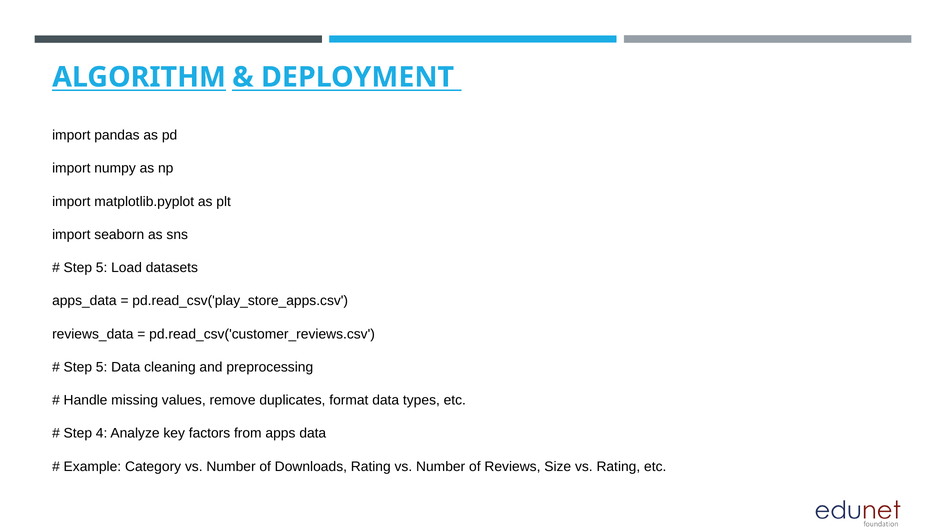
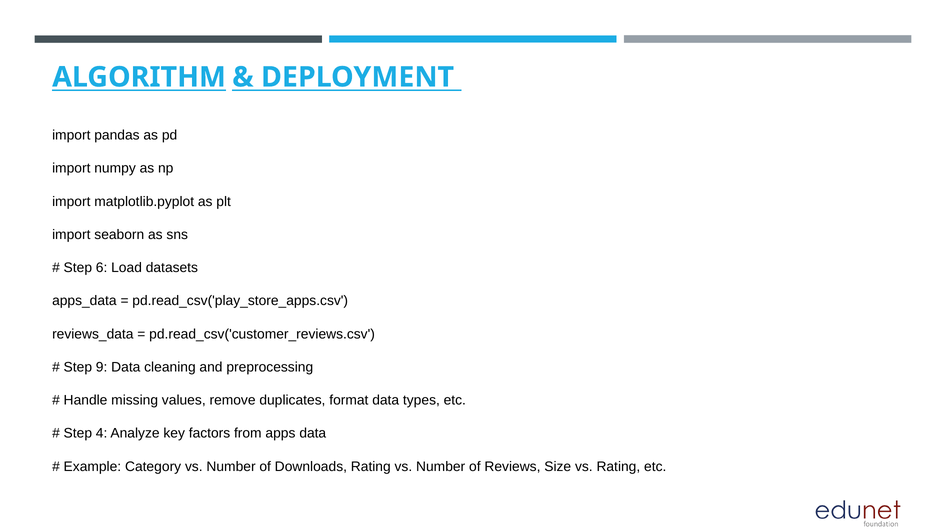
5: 5 -> 6 (102, 268)
5: 5 -> 9 (102, 367)
